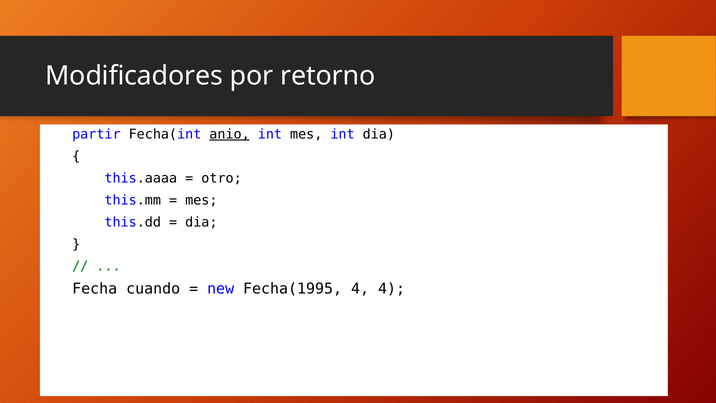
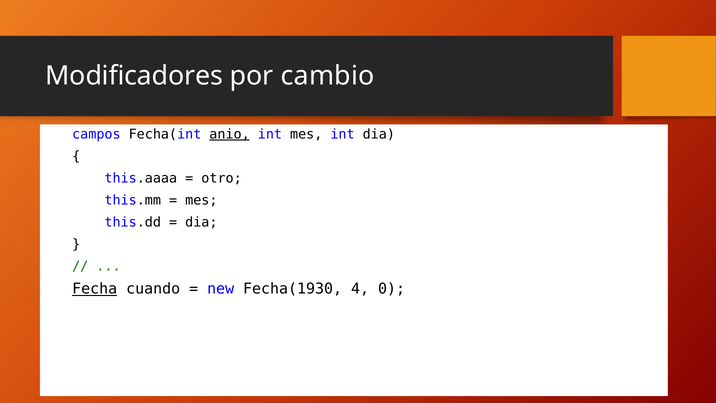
retorno: retorno -> cambio (328, 76)
partir: partir -> campos (96, 134)
Fecha underline: none -> present (95, 289)
Fecha(1995: Fecha(1995 -> Fecha(1930 (293, 289)
4 4: 4 -> 0 (392, 289)
